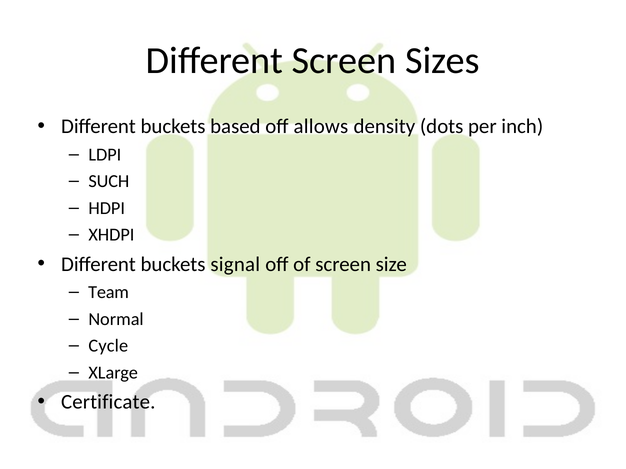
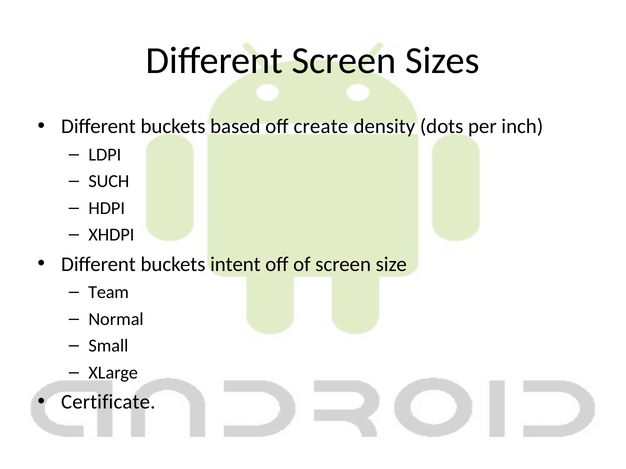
allows: allows -> create (321, 127)
signal: signal -> intent (235, 264)
Cycle: Cycle -> Small (108, 346)
